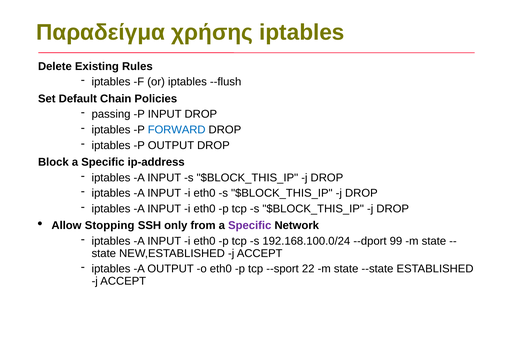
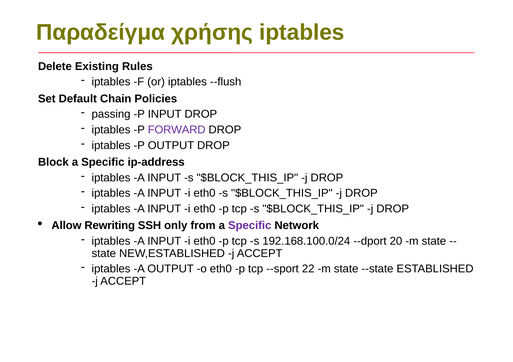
FORWARD colour: blue -> purple (177, 130)
Stopping: Stopping -> Rewriting (110, 226)
99: 99 -> 20 (396, 241)
